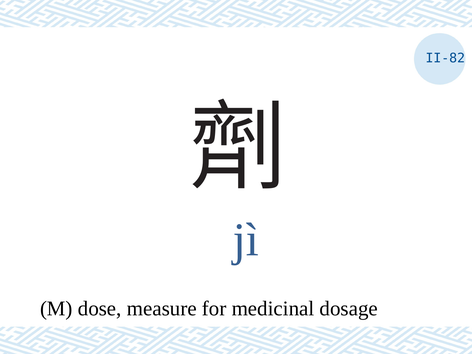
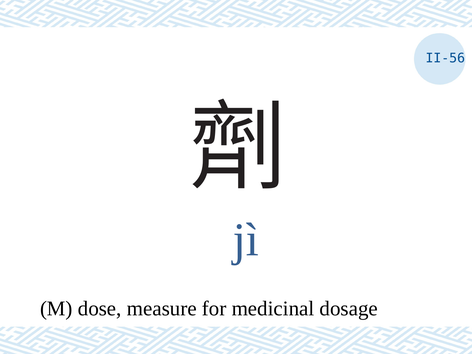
II-82: II-82 -> II-56 (445, 58)
